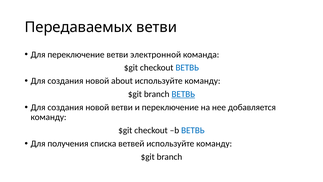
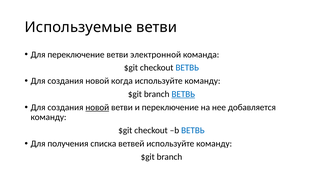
Передаваемых: Передаваемых -> Используемые (78, 27)
about: about -> когда (122, 81)
новой underline: none -> present (97, 107)
